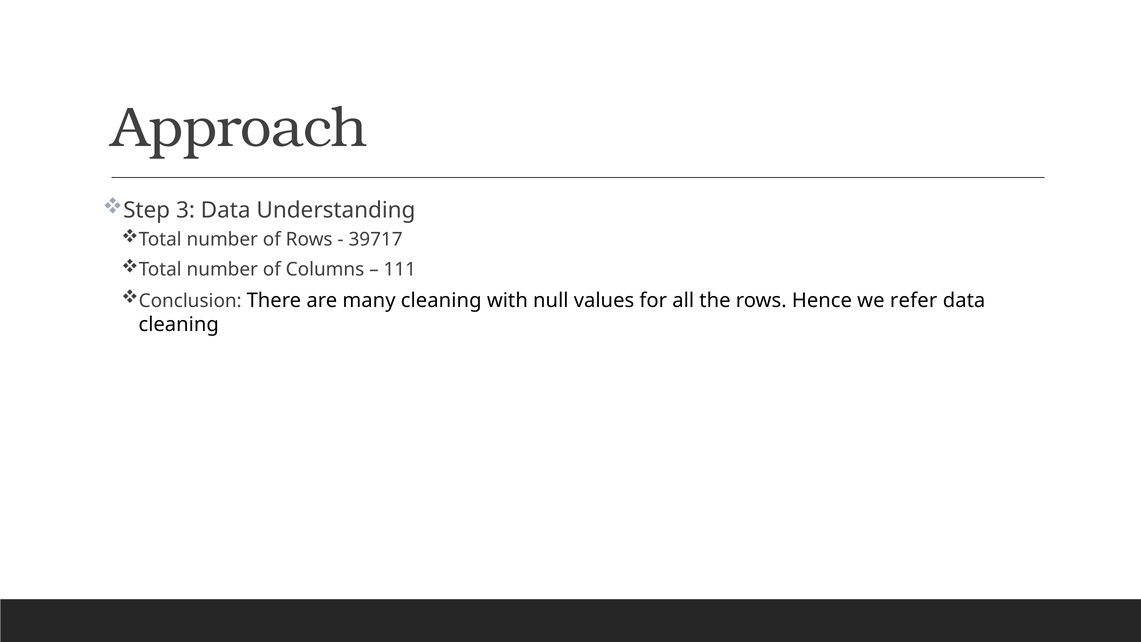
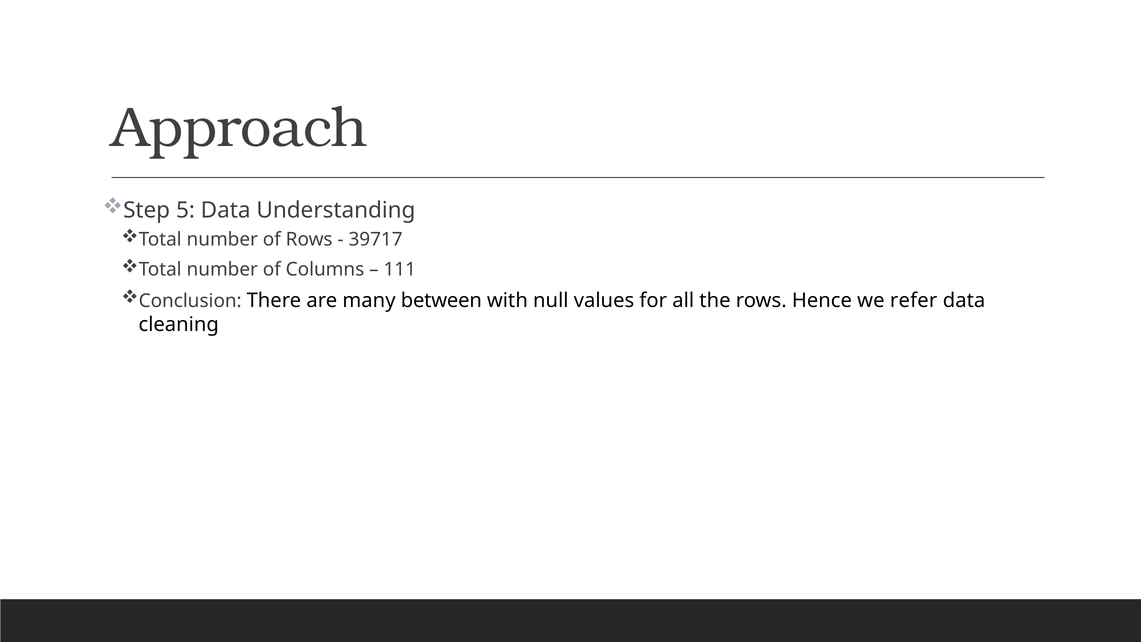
3: 3 -> 5 (186, 210)
many cleaning: cleaning -> between (441, 300)
